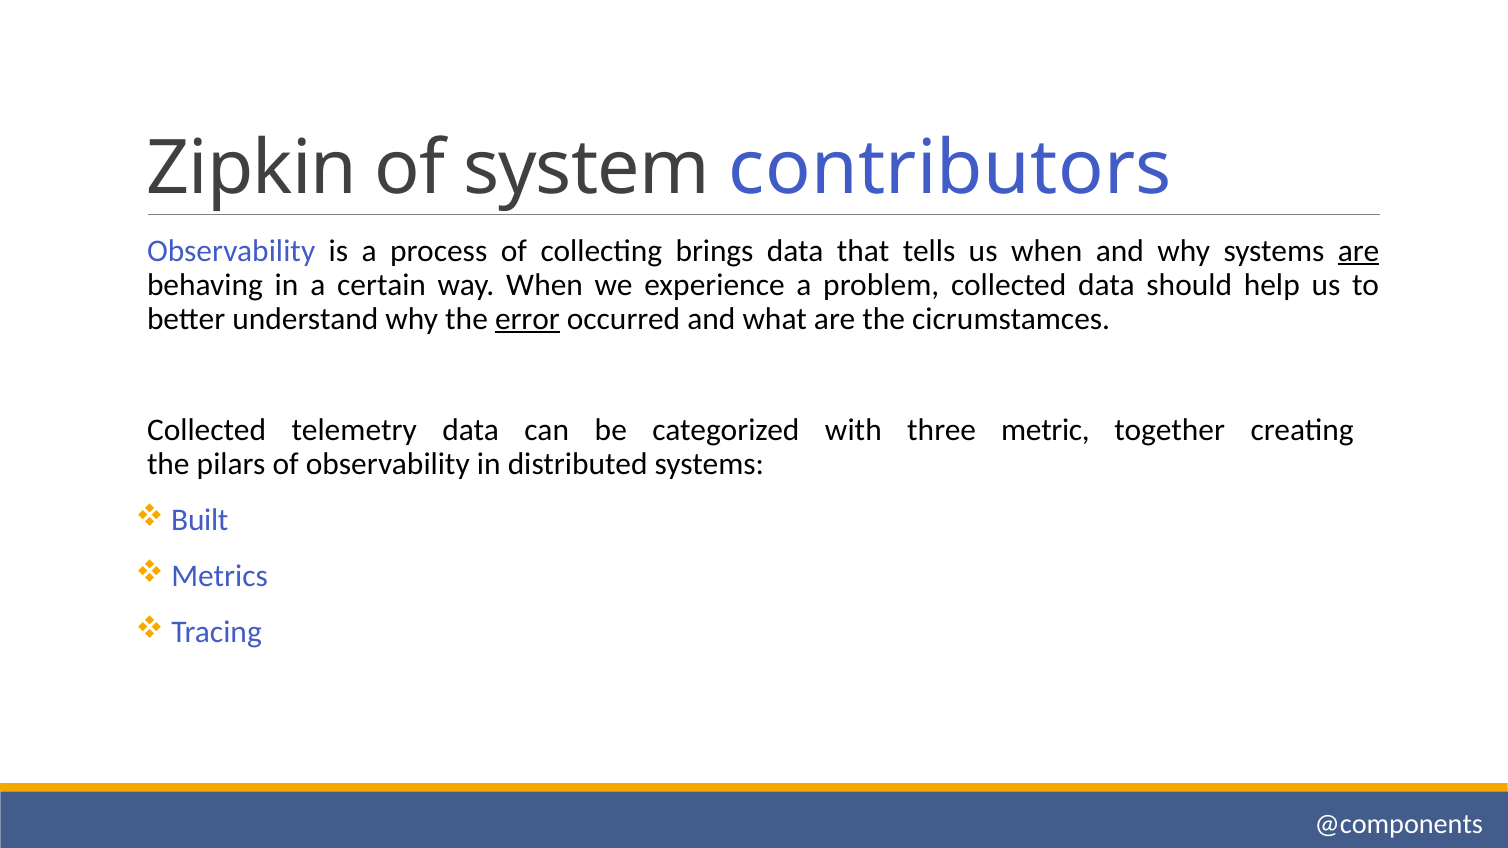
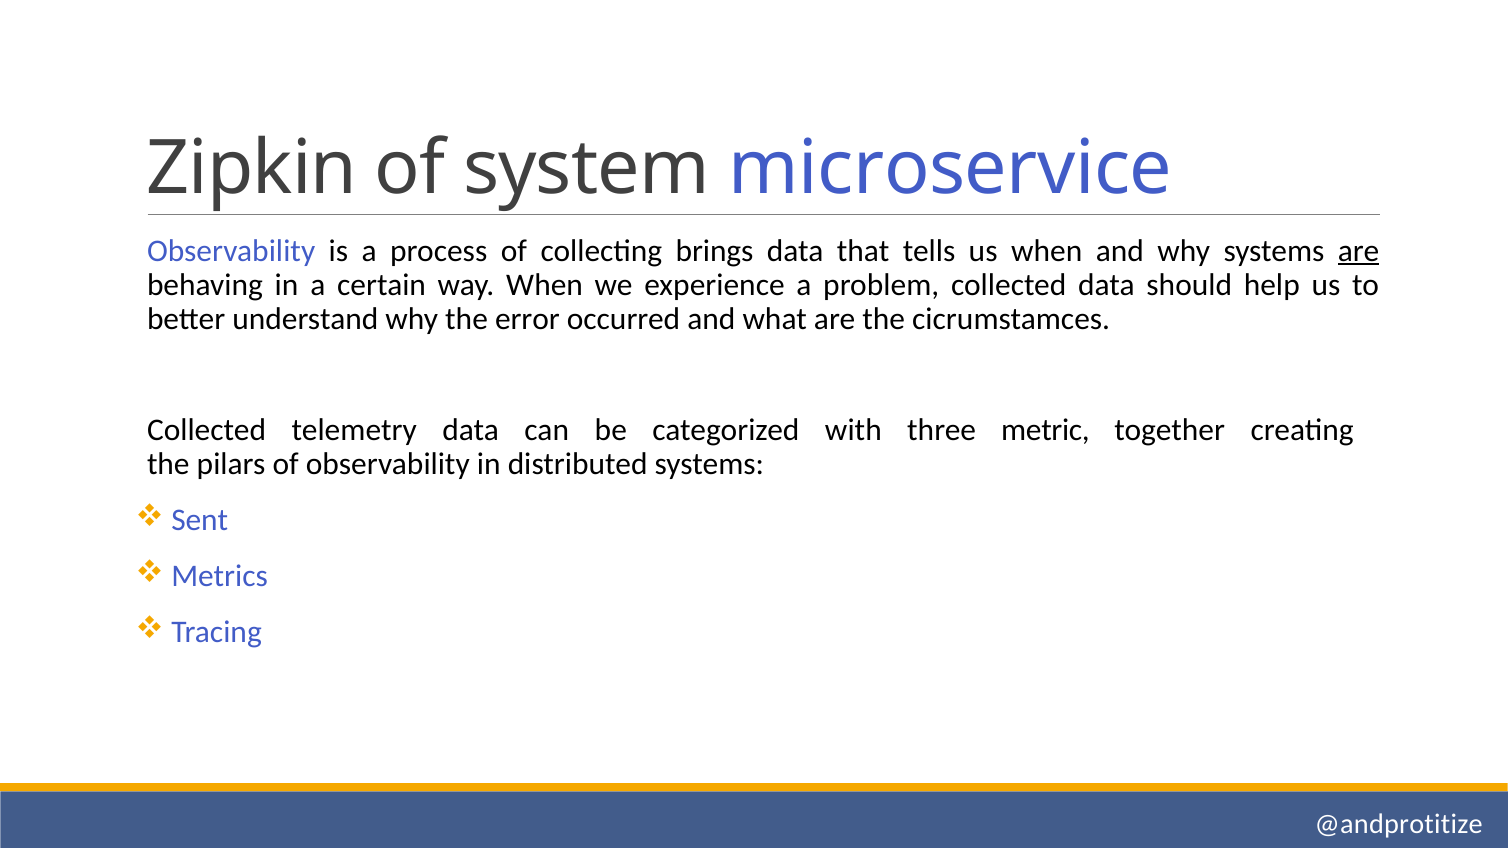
contributors: contributors -> microservice (951, 169)
error underline: present -> none (527, 319)
Built: Built -> Sent (200, 521)
@components: @components -> @andprotitize (1399, 824)
